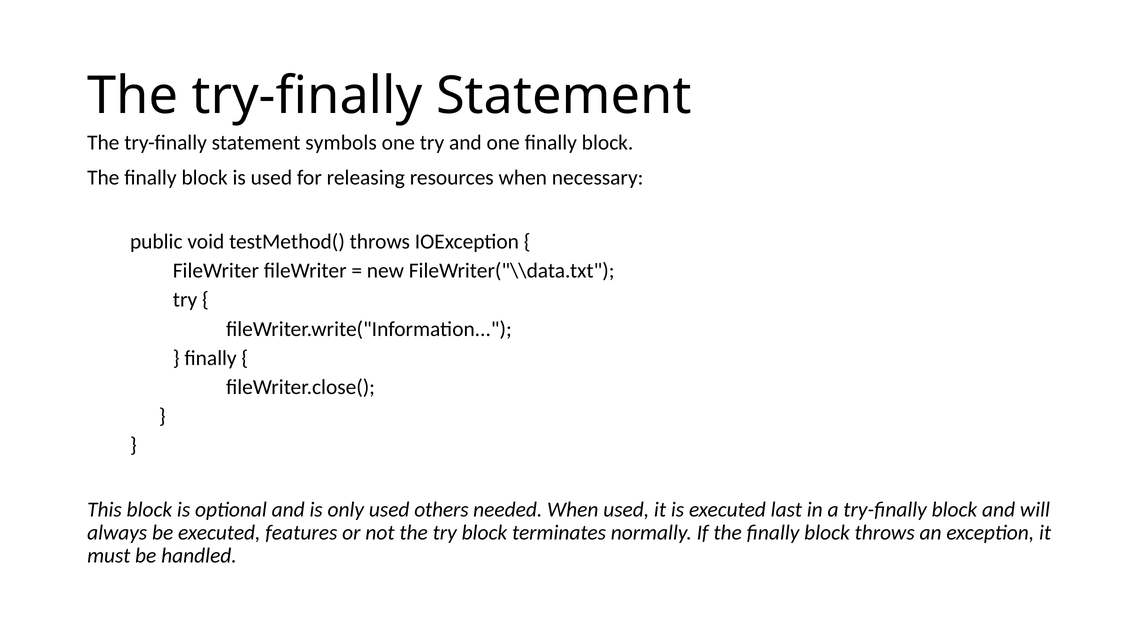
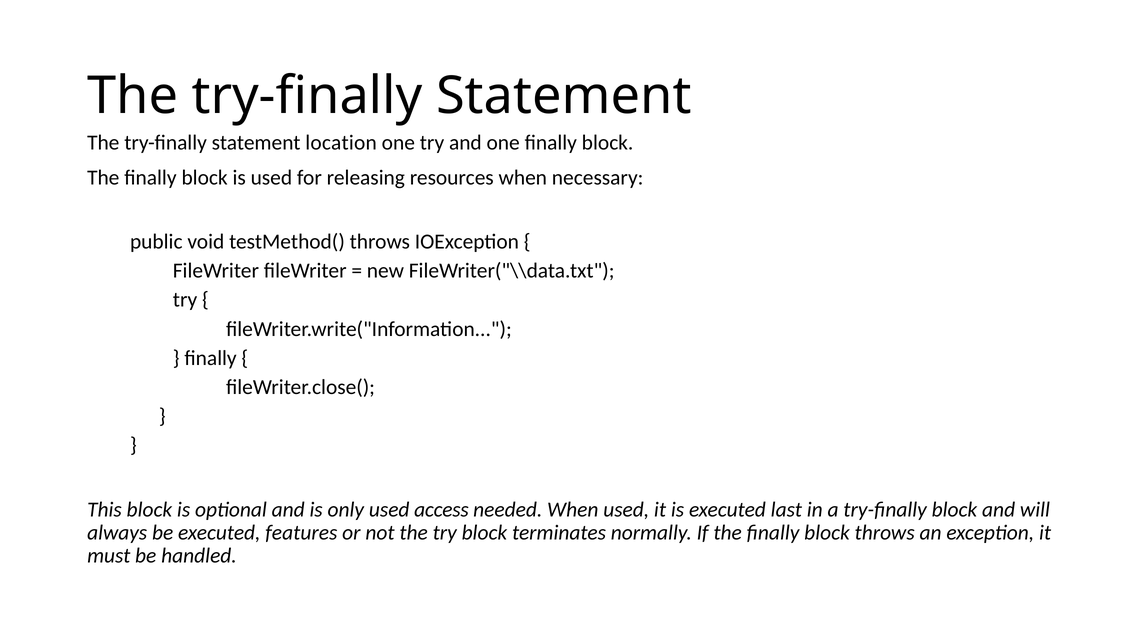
symbols: symbols -> location (341, 143)
others: others -> access (441, 509)
